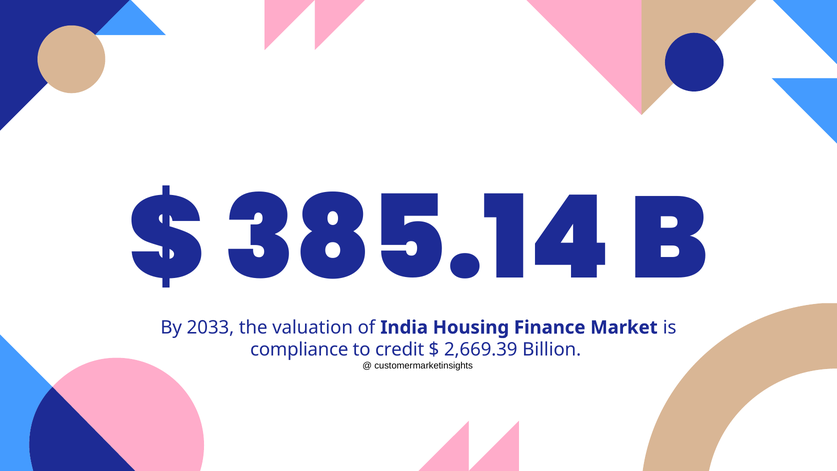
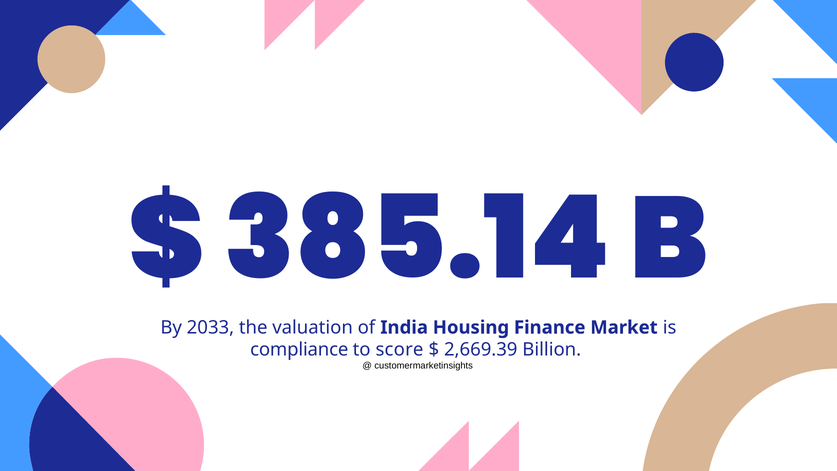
credit: credit -> score (399, 350)
